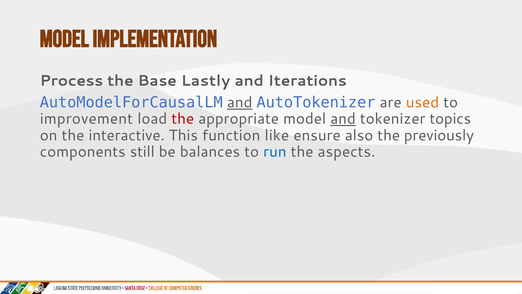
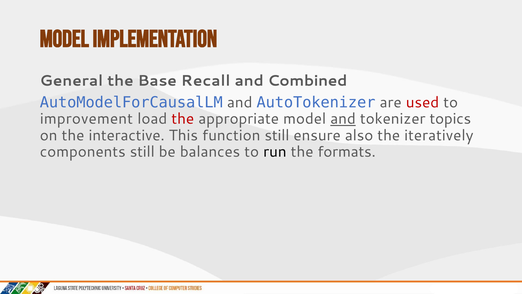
Process: Process -> General (71, 81)
Lastly: Lastly -> Recall (206, 81)
Iterations: Iterations -> Combined (307, 81)
and underline: present -> none (240, 102)
used colour: orange -> red (422, 102)
function like: like -> still (277, 135)
previously: previously -> iteratively (439, 135)
run colour: blue -> black (275, 152)
aspects: aspects -> formats (347, 152)
